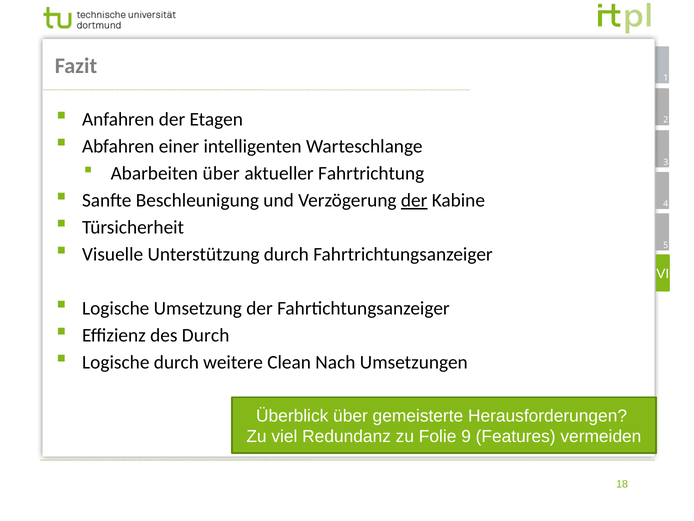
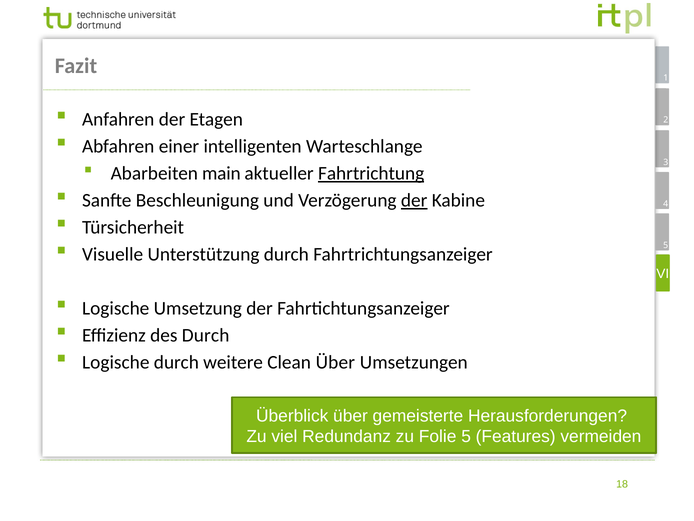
Abarbeiten über: über -> main (221, 173)
Fahrtrichtung underline: none -> present (371, 173)
Clean Nach: Nach -> Über (335, 362)
Folie 9: 9 -> 5 (466, 436)
